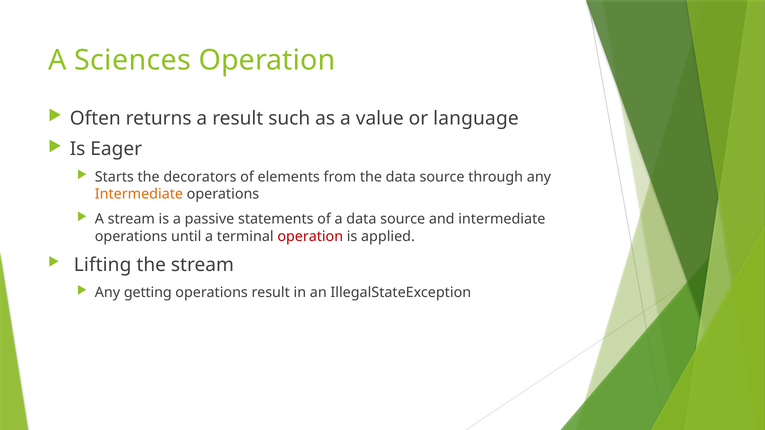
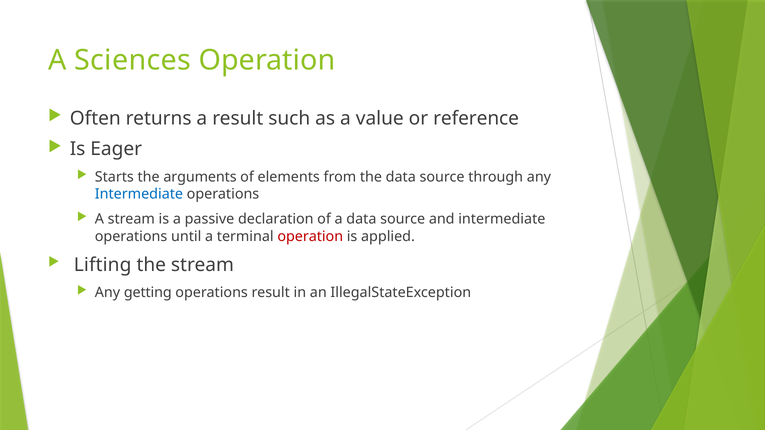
language: language -> reference (476, 118)
decorators: decorators -> arguments (200, 177)
Intermediate colour: orange -> blue (139, 194)
statements: statements -> declaration (276, 219)
